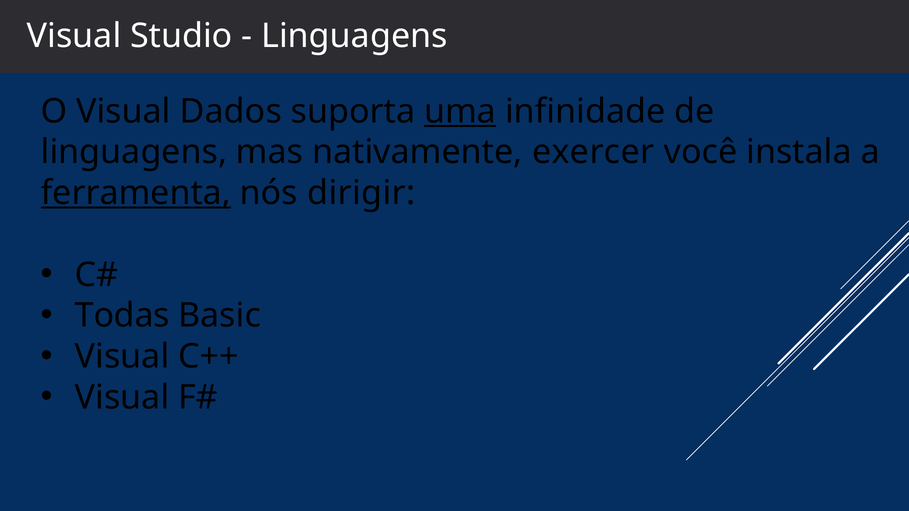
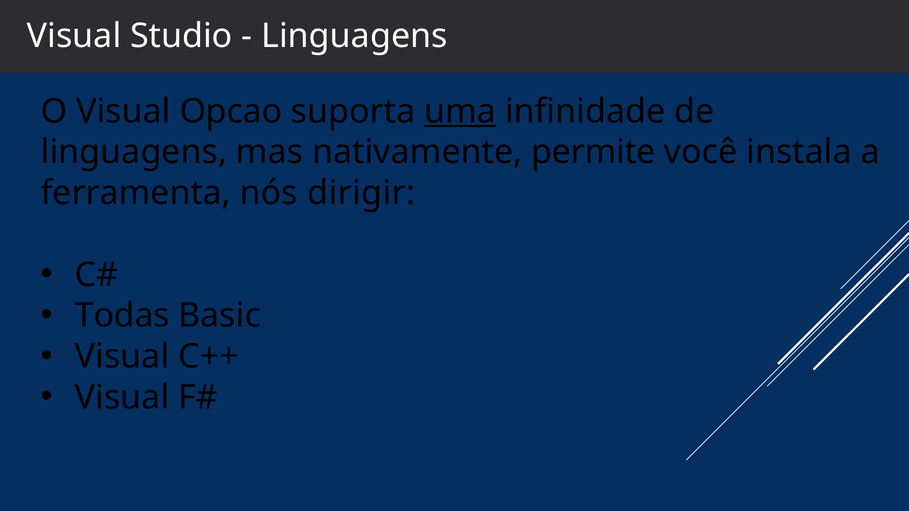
Dados: Dados -> Opcao (231, 111)
exercer: exercer -> permite (593, 152)
ferramenta underline: present -> none (136, 193)
